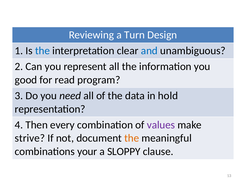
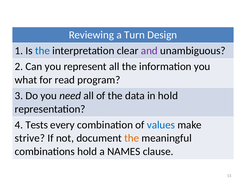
and colour: blue -> purple (149, 51)
good: good -> what (26, 80)
Then: Then -> Tests (37, 125)
values colour: purple -> blue (161, 125)
combinations your: your -> hold (87, 152)
SLOPPY: SLOPPY -> NAMES (124, 152)
